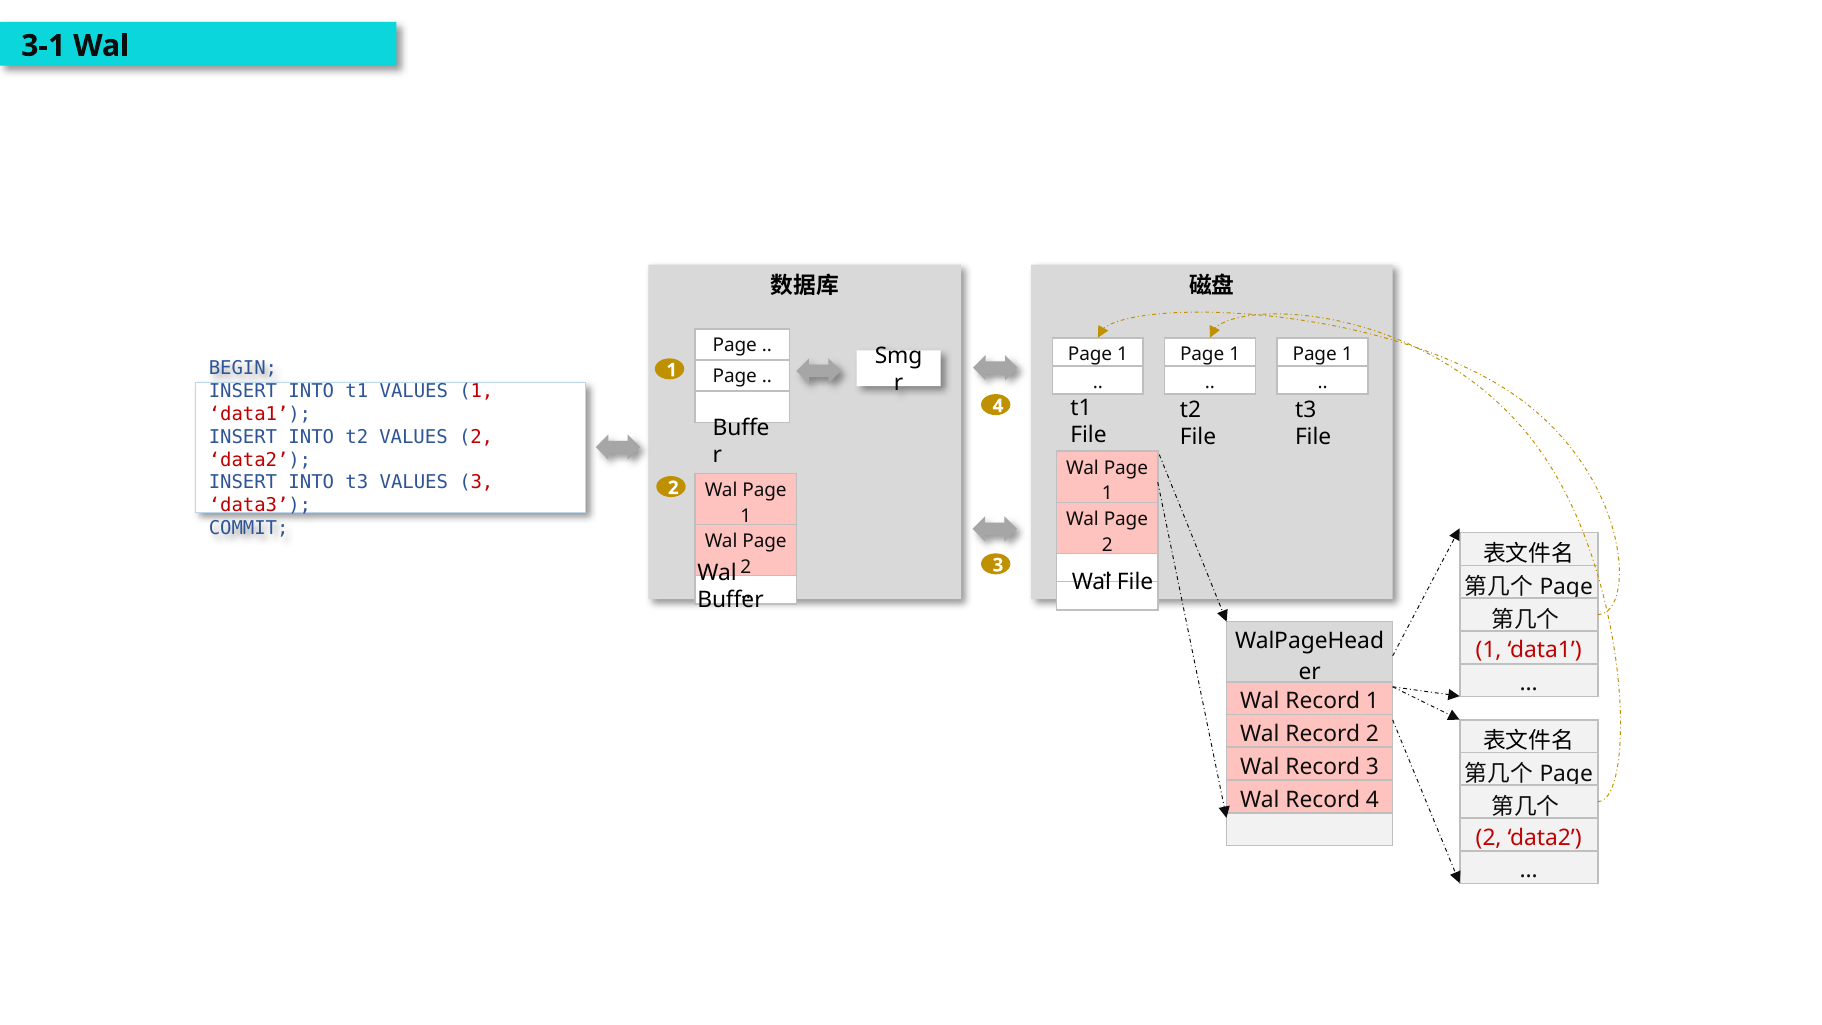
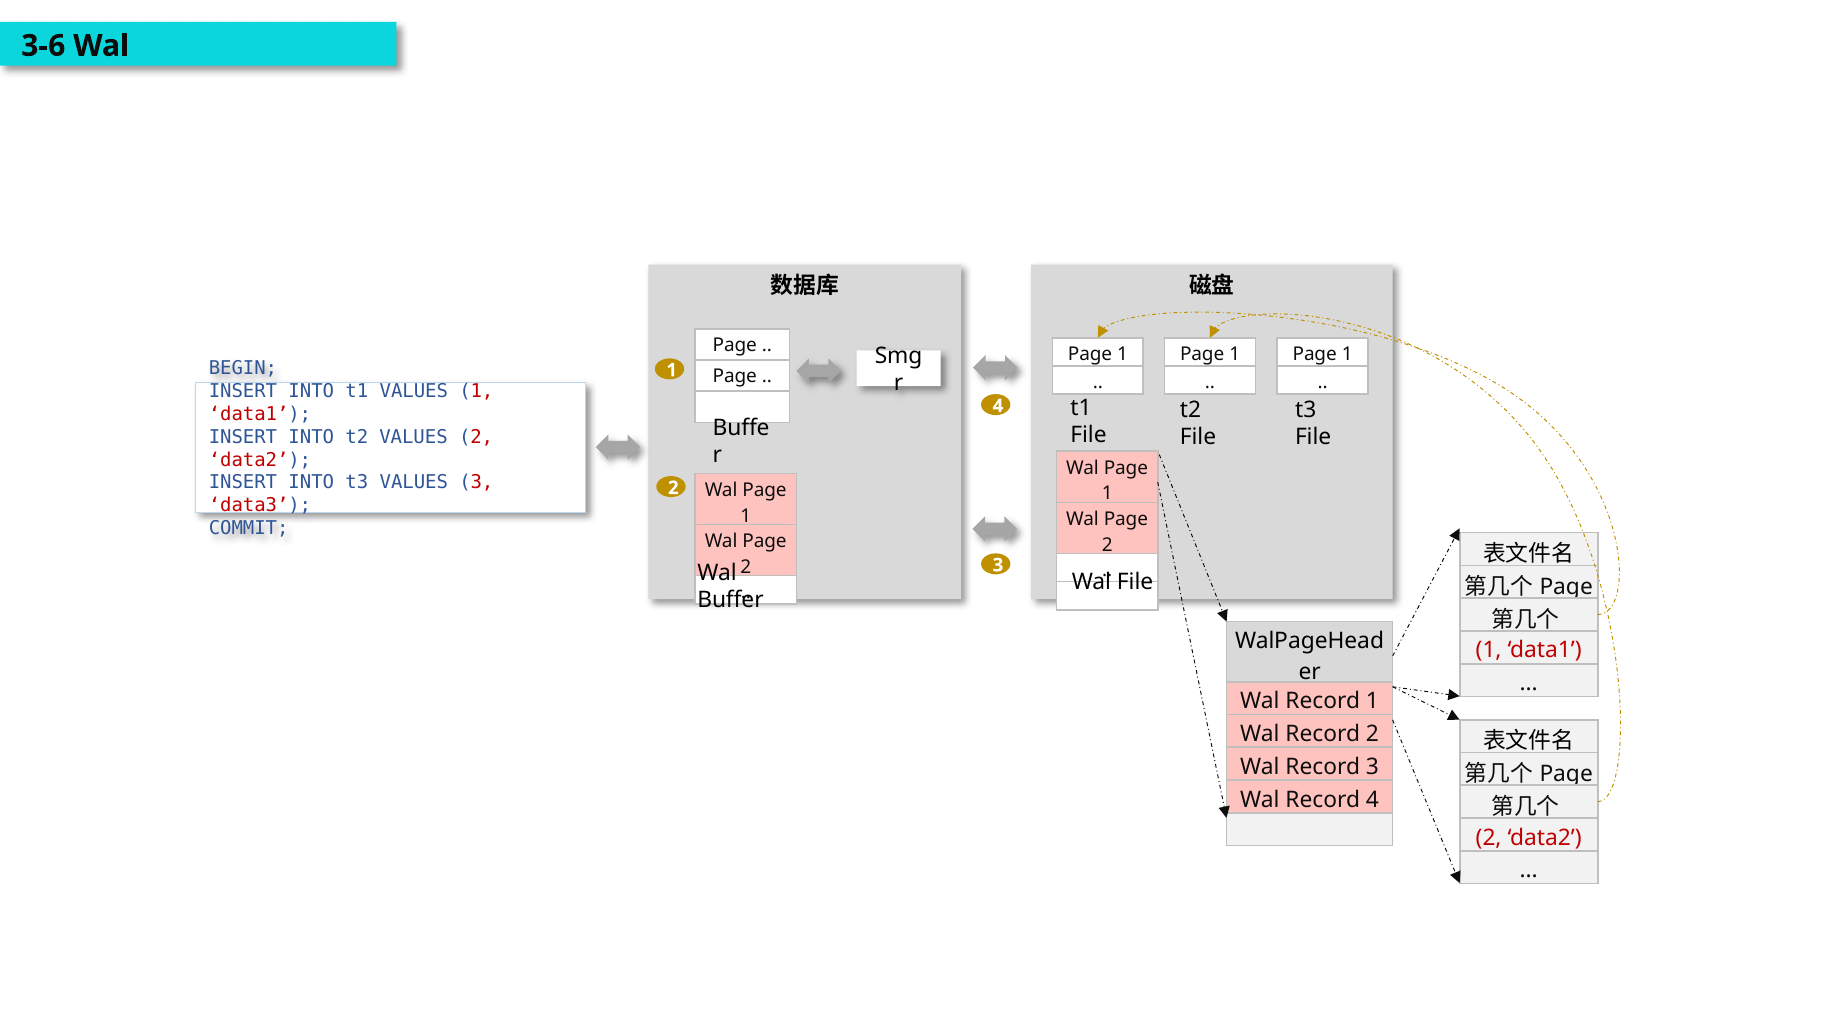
3-1: 3-1 -> 3-6 (43, 46)
